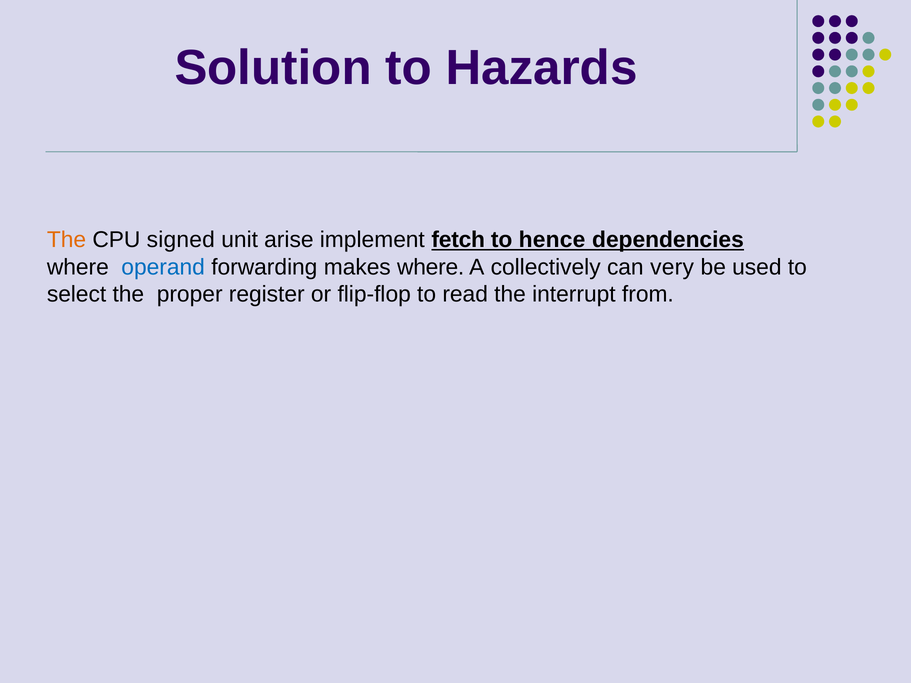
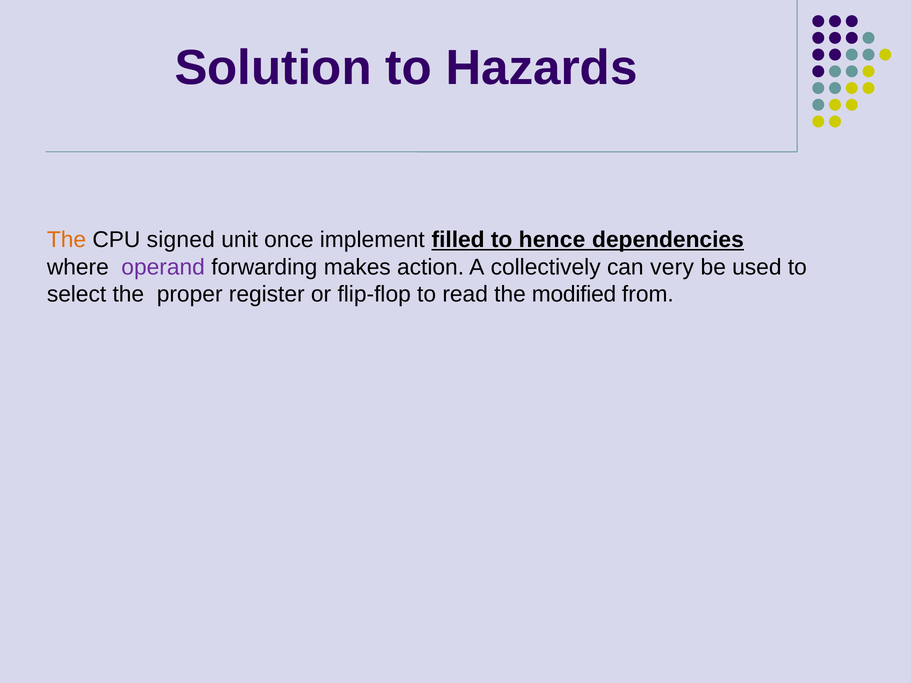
arise: arise -> once (289, 240)
fetch: fetch -> filled (458, 240)
operand colour: blue -> purple (163, 267)
makes where: where -> action (431, 267)
interrupt: interrupt -> modified (574, 295)
